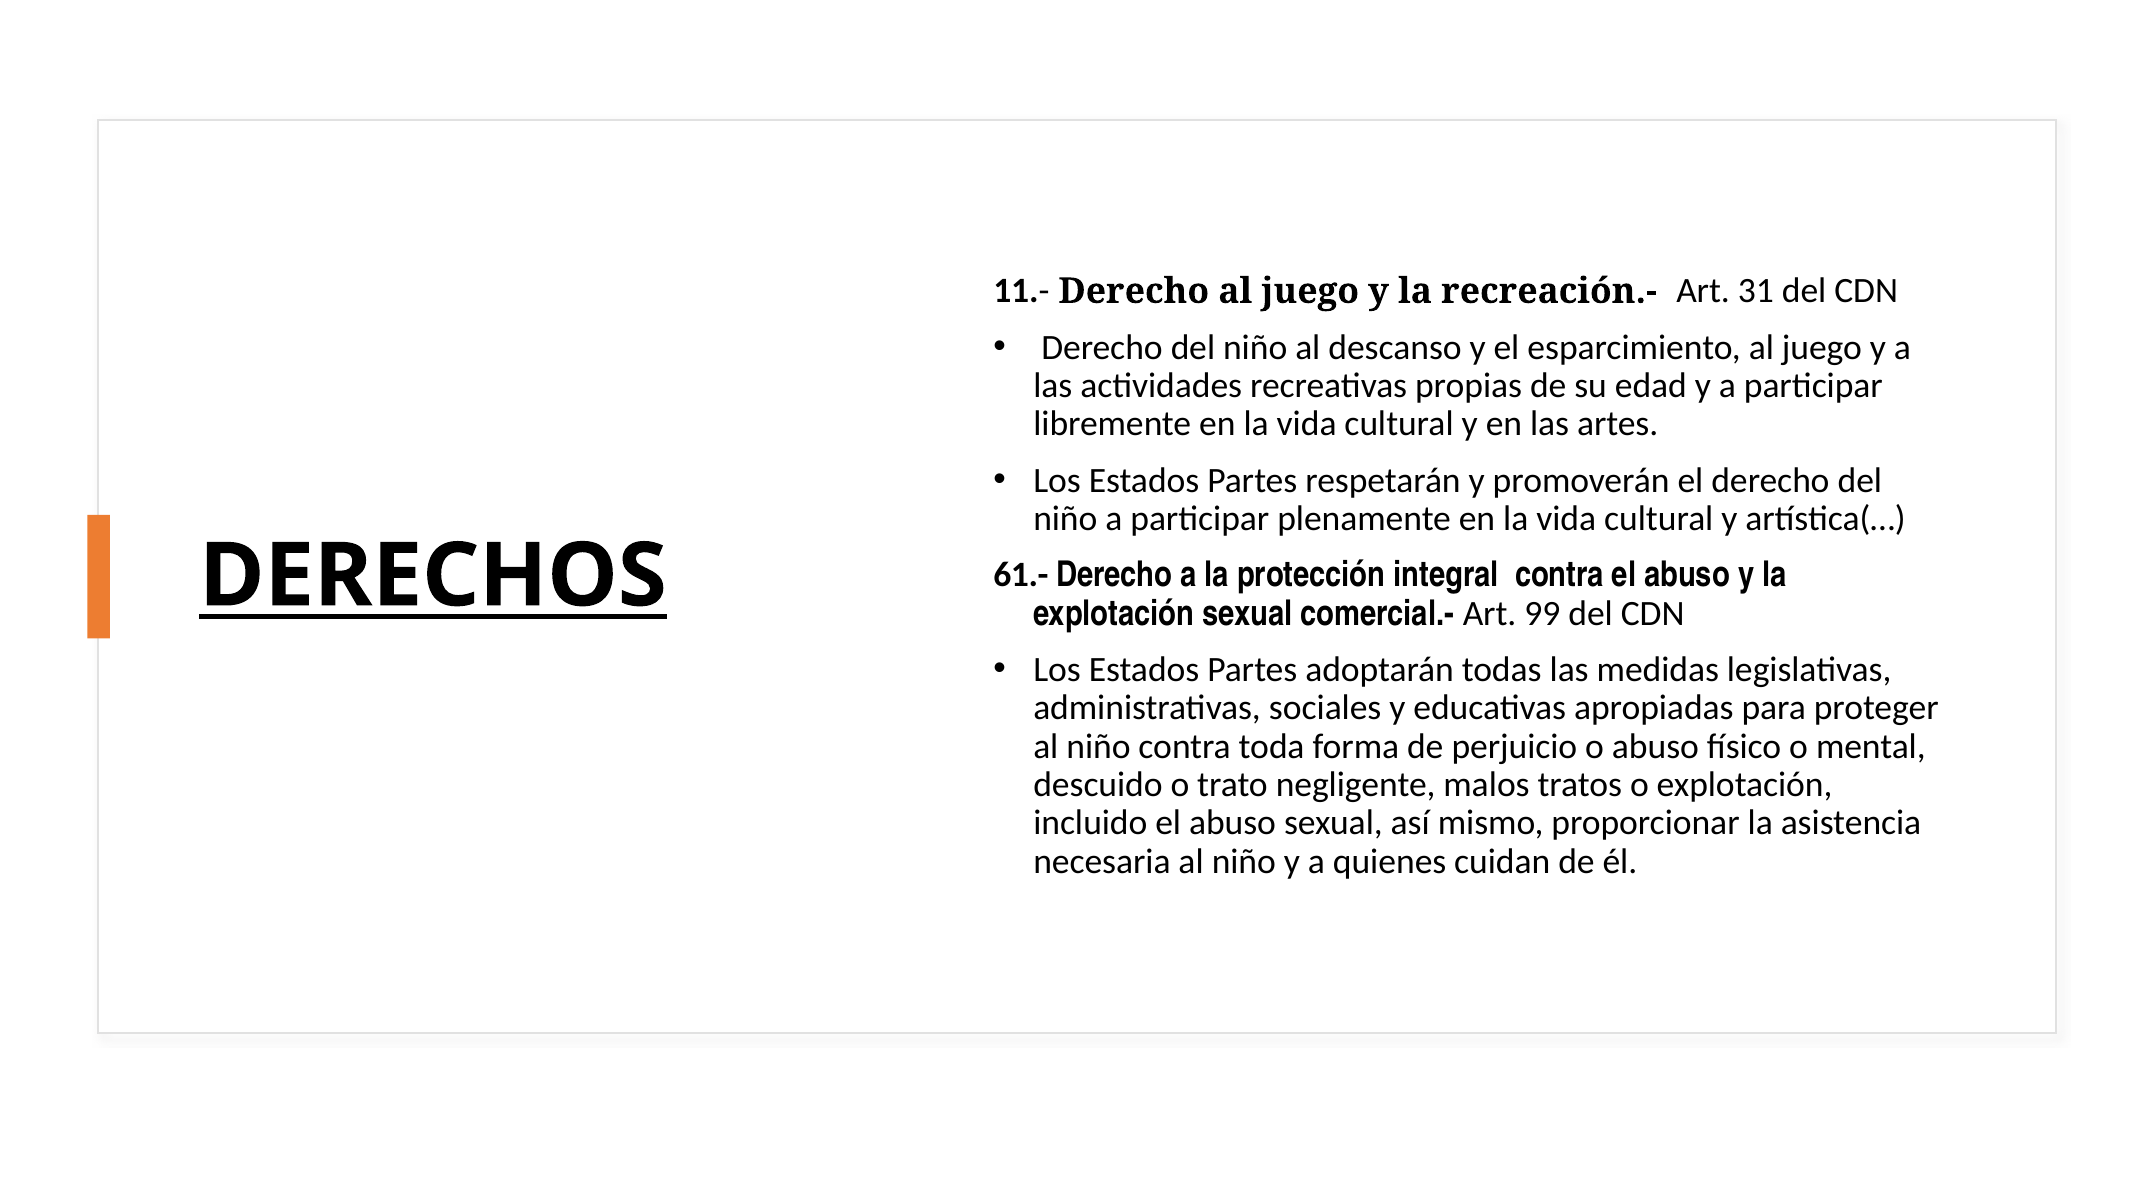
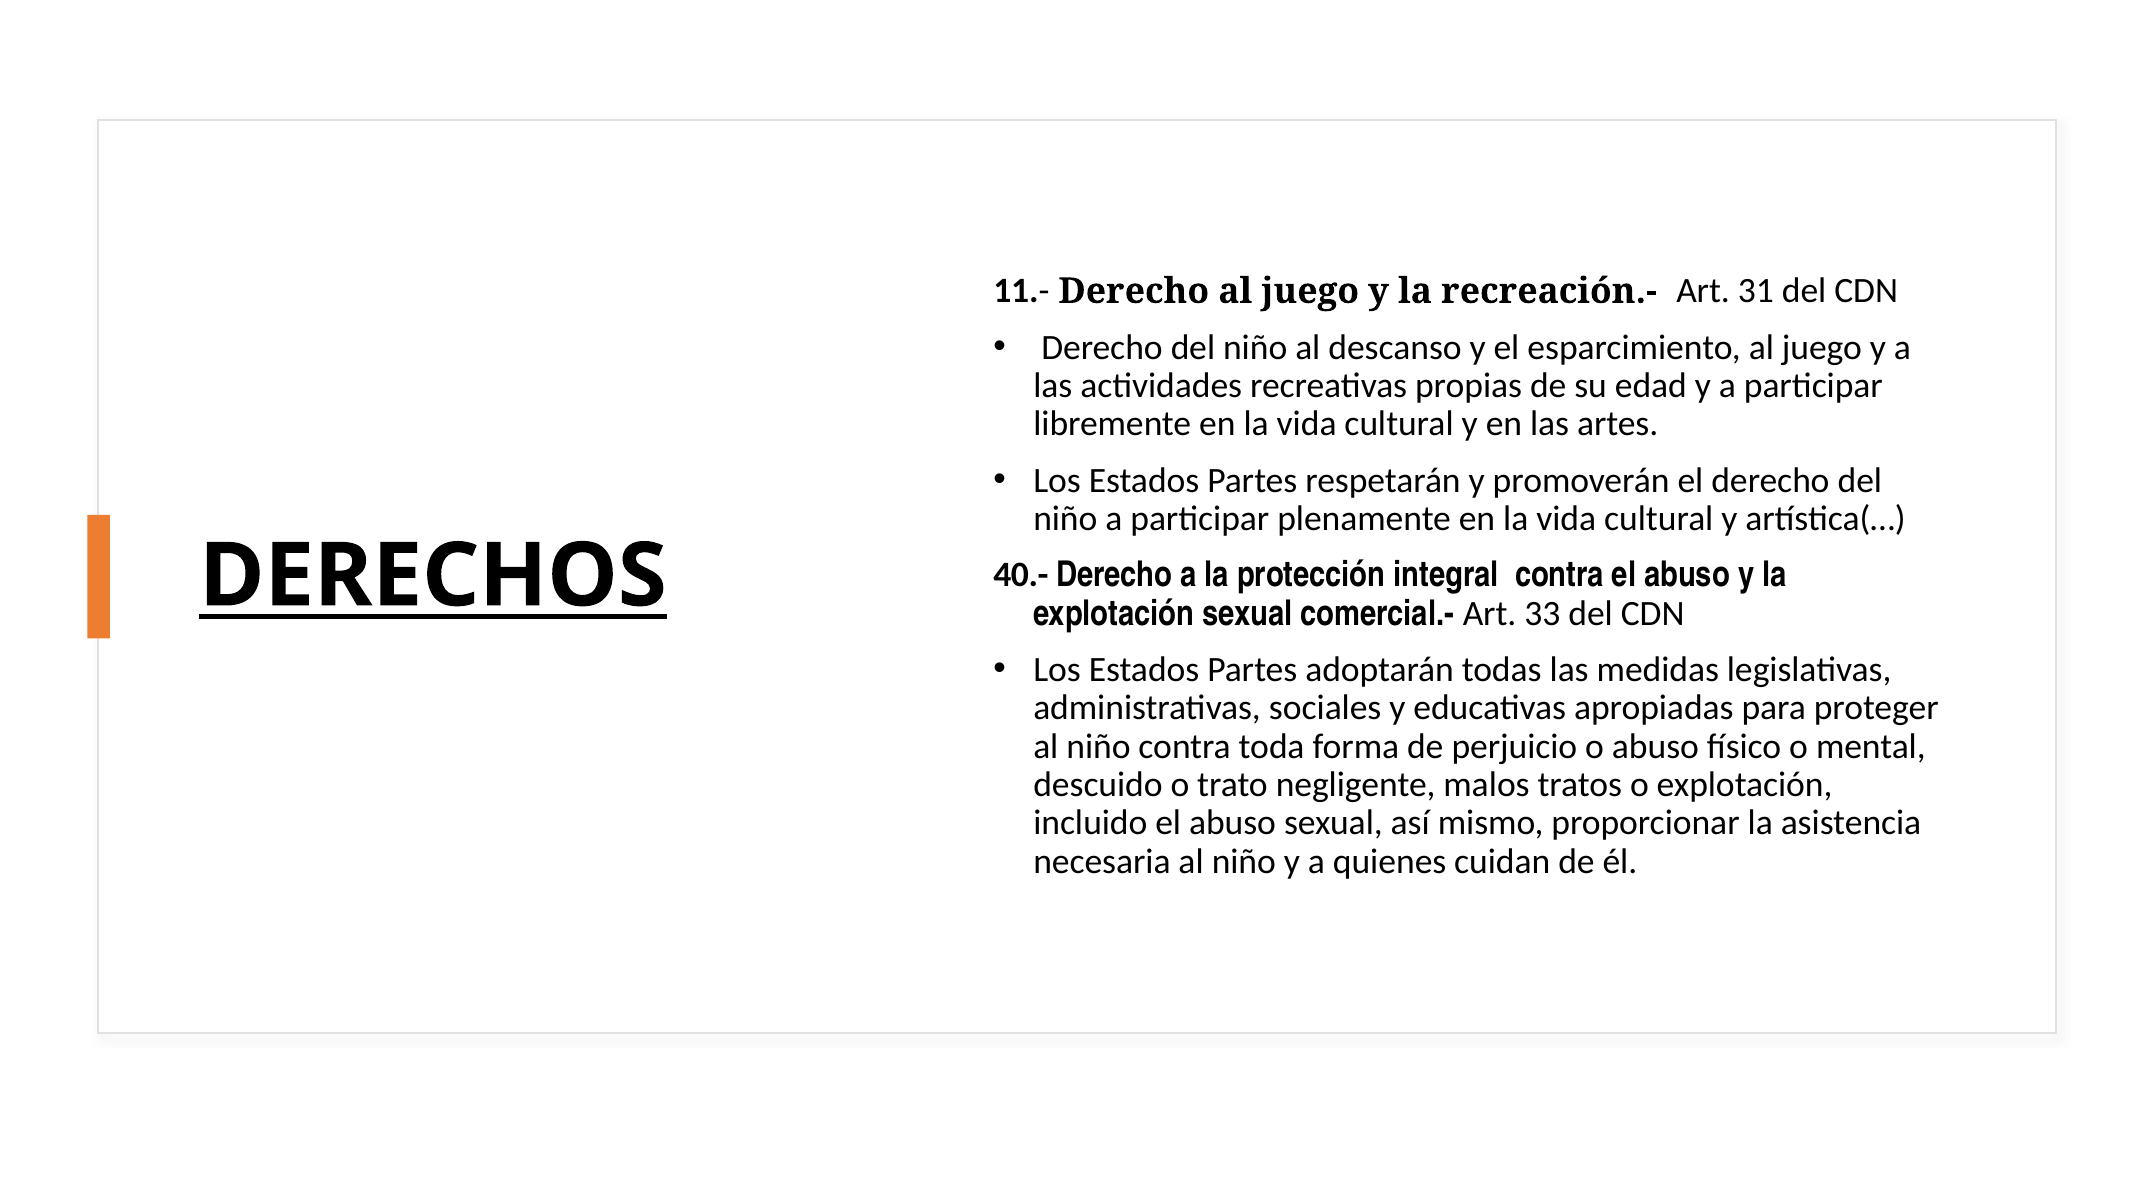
61.-: 61.- -> 40.- (1021, 575)
99: 99 -> 33 (1542, 613)
